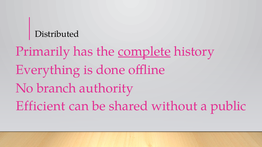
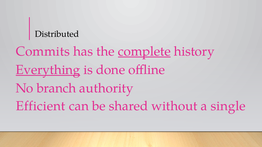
Primarily: Primarily -> Commits (43, 51)
Everything underline: none -> present (48, 70)
public: public -> single (228, 106)
